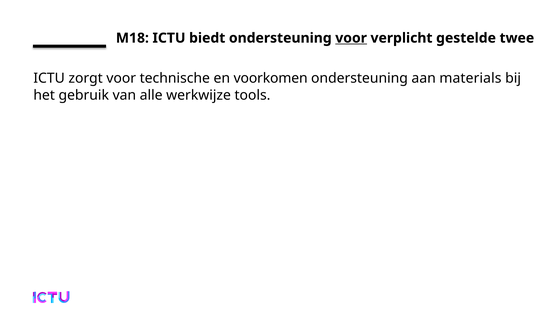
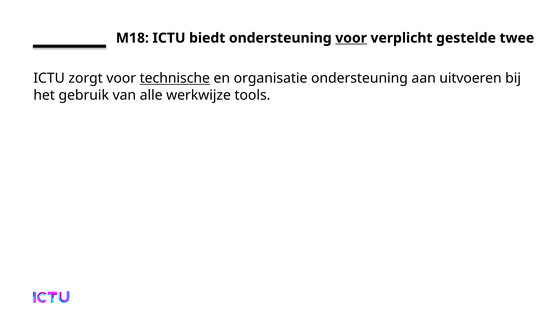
technische underline: none -> present (175, 78)
voorkomen: voorkomen -> organisatie (271, 78)
materials: materials -> uitvoeren (471, 78)
